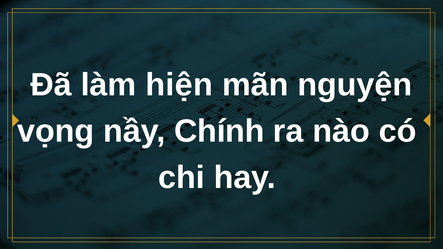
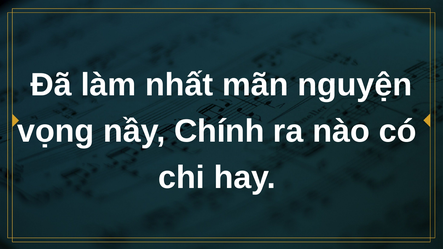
hiện: hiện -> nhất (179, 85)
